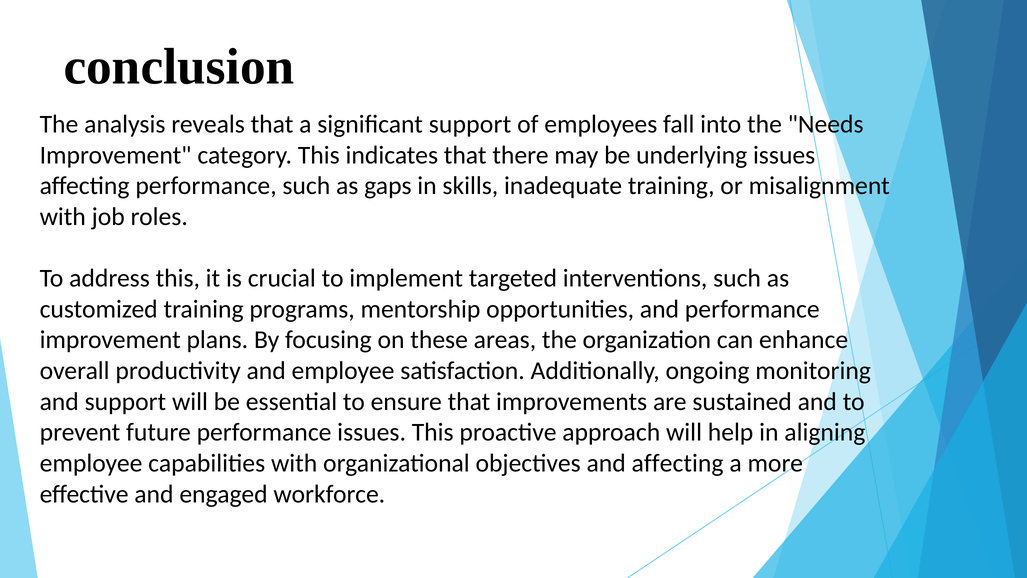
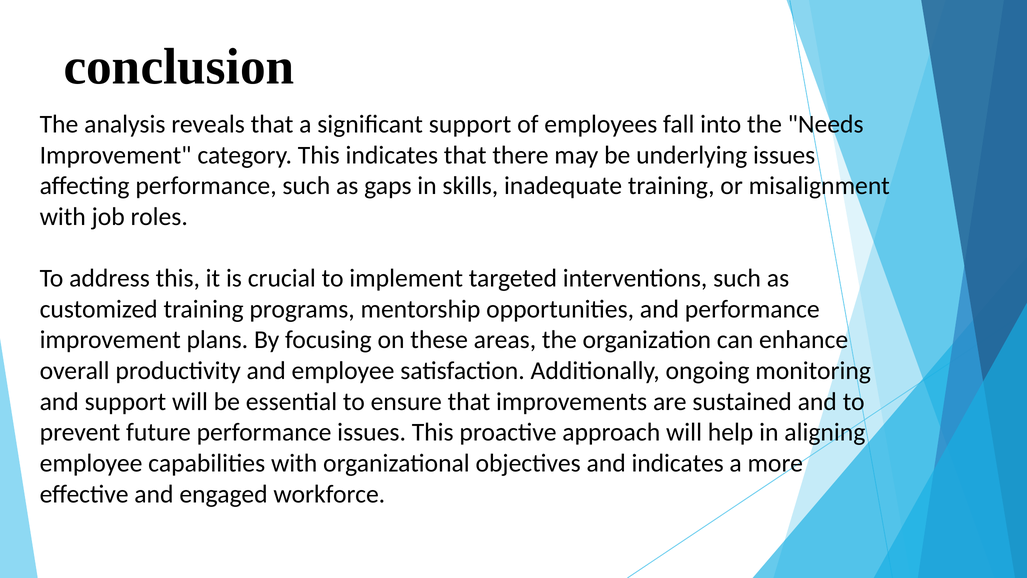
and affecting: affecting -> indicates (678, 463)
